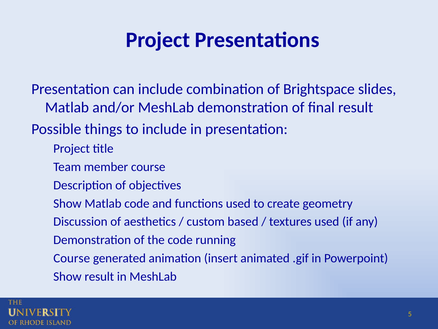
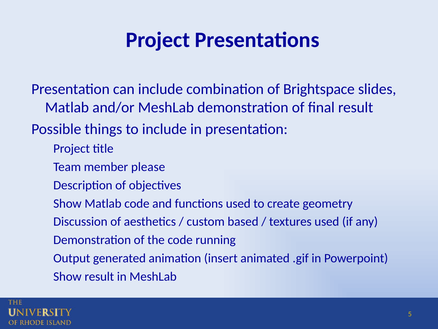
member course: course -> please (148, 167)
Course: Course -> Output (72, 258)
